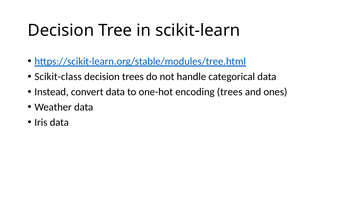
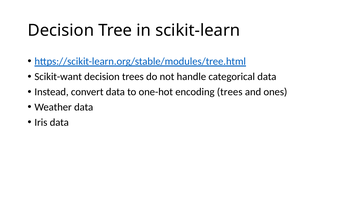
Scikit-class: Scikit-class -> Scikit-want (58, 77)
